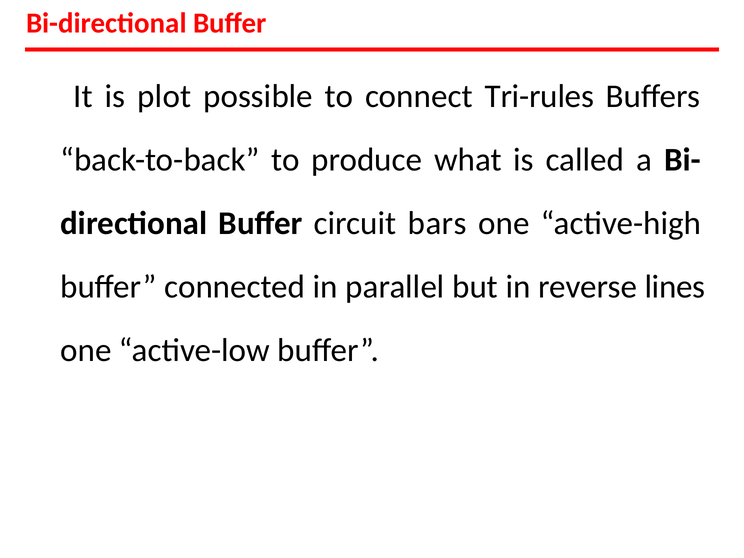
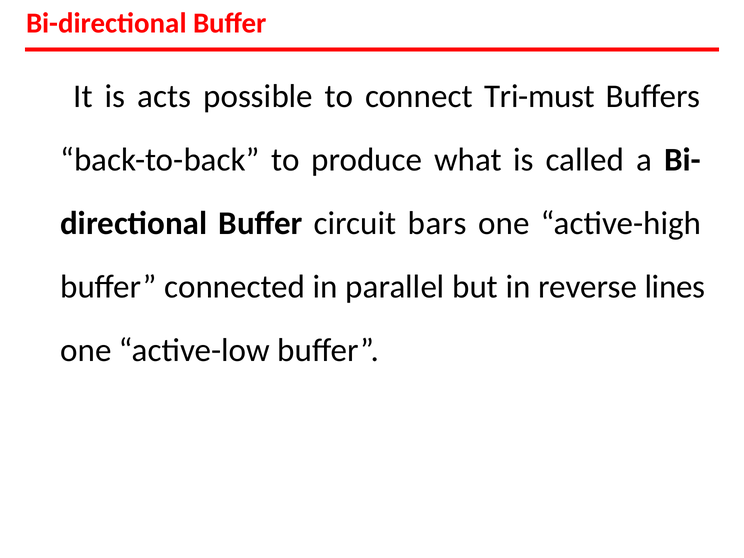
plot: plot -> acts (164, 96)
Tri-rules: Tri-rules -> Tri-must (539, 96)
